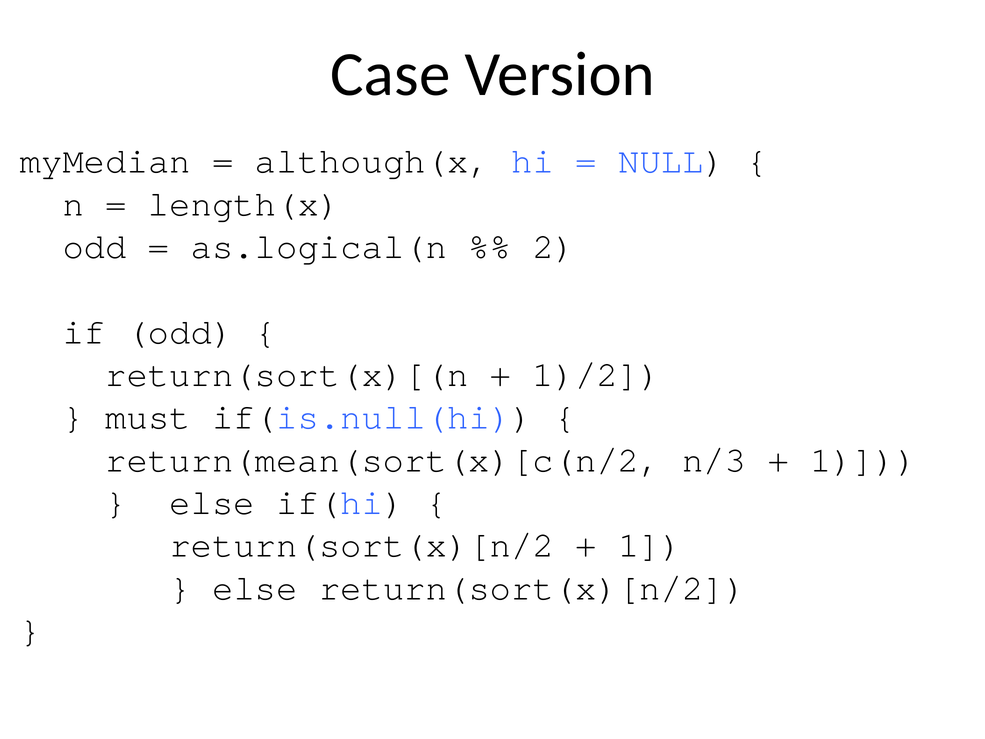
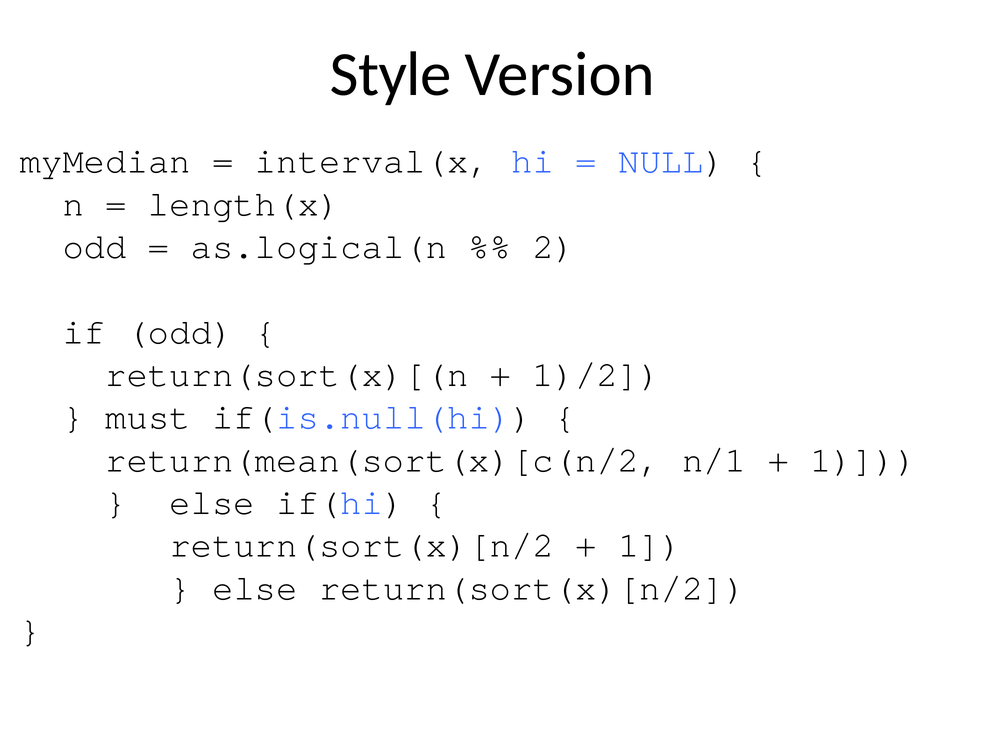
Case: Case -> Style (391, 74)
although(x: although(x -> interval(x (372, 161)
n/3: n/3 -> n/1 (714, 460)
